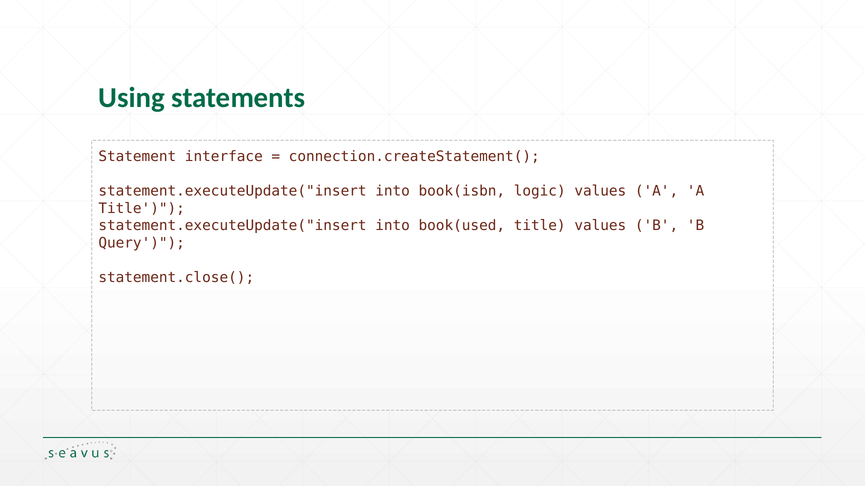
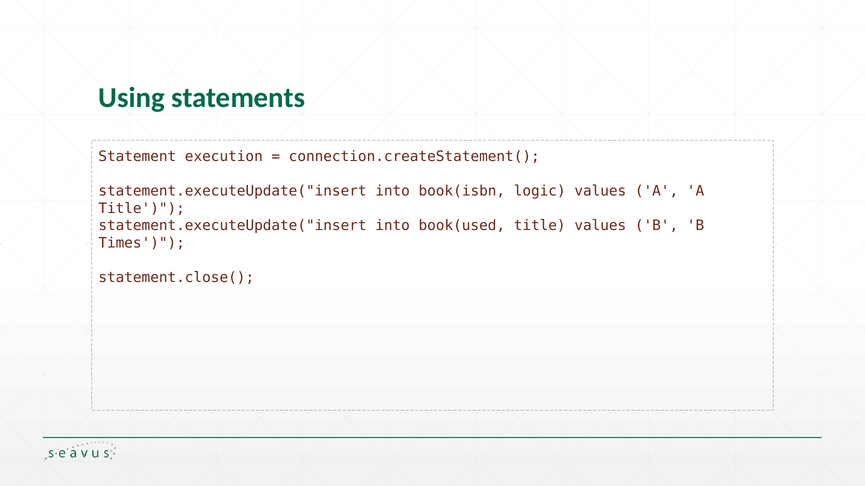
interface: interface -> execution (224, 157)
Query: Query -> Times (142, 243)
